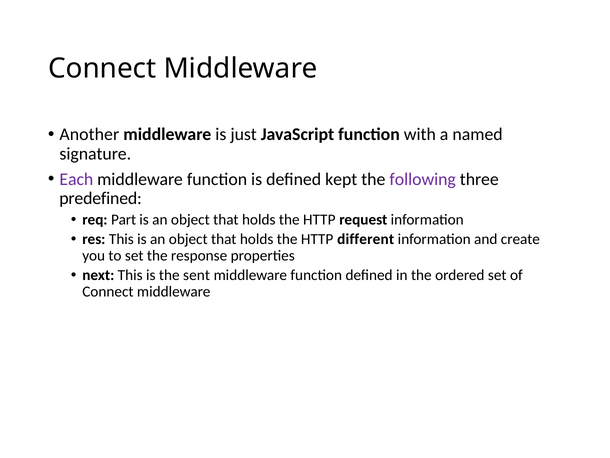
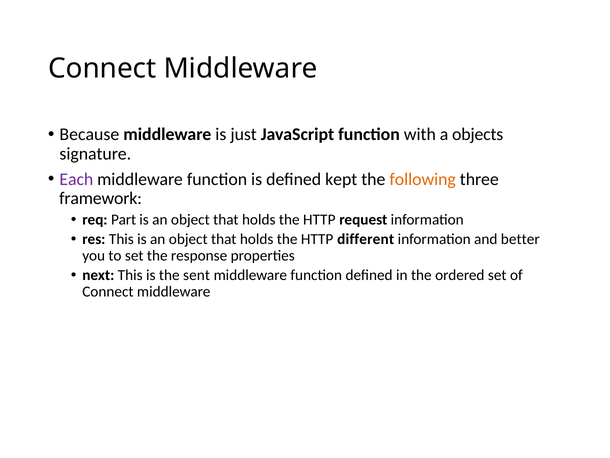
Another: Another -> Because (89, 134)
named: named -> objects (478, 134)
following colour: purple -> orange (423, 179)
predefined: predefined -> framework (101, 198)
create: create -> better (520, 239)
